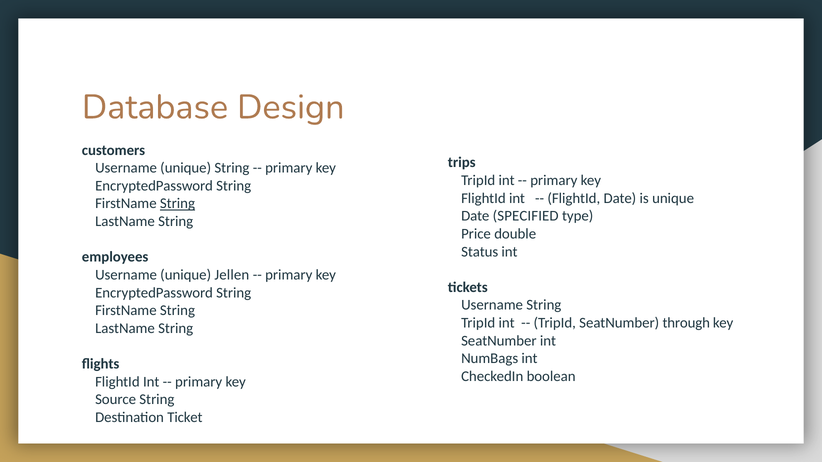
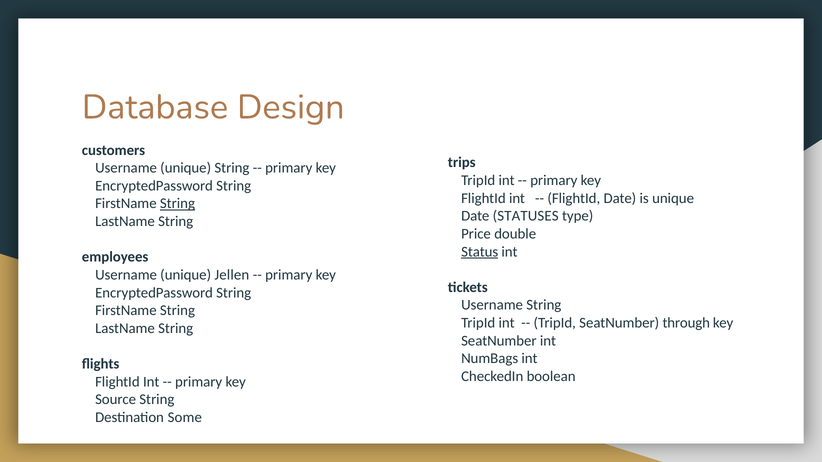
SPECIFIED: SPECIFIED -> STATUSES (526, 216)
Status underline: none -> present (480, 252)
Ticket: Ticket -> Some (185, 418)
